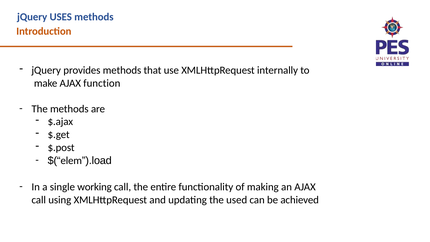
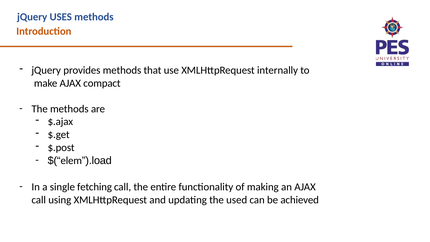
function: function -> compact (102, 83)
working: working -> fetching (95, 187)
